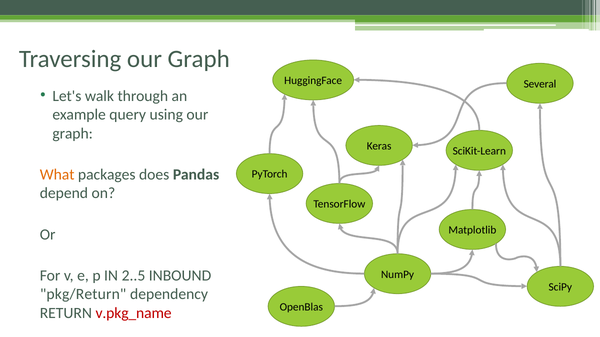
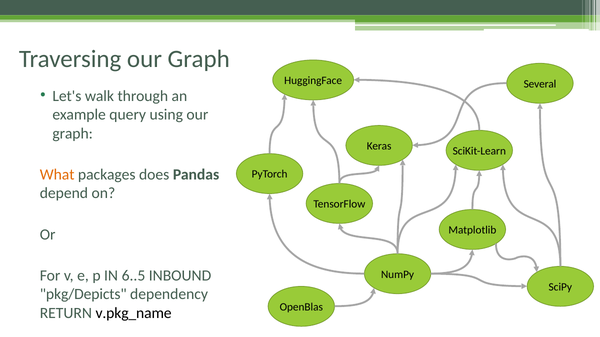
2..5: 2..5 -> 6..5 (133, 276)
pkg/Return: pkg/Return -> pkg/Depicts (83, 295)
v.pkg_name colour: red -> black (134, 314)
